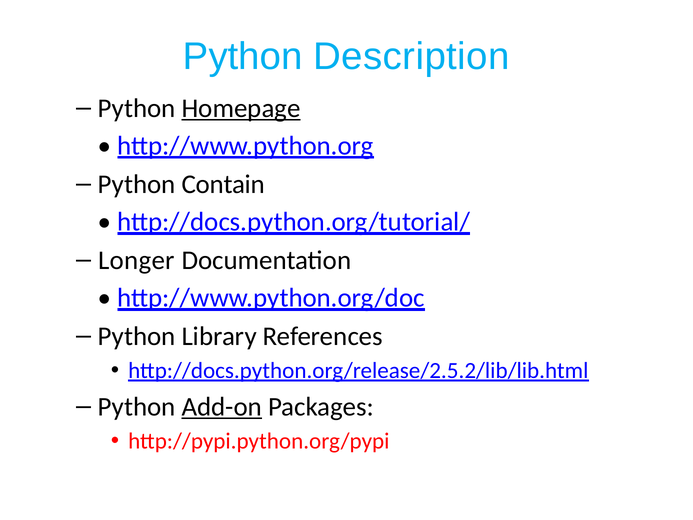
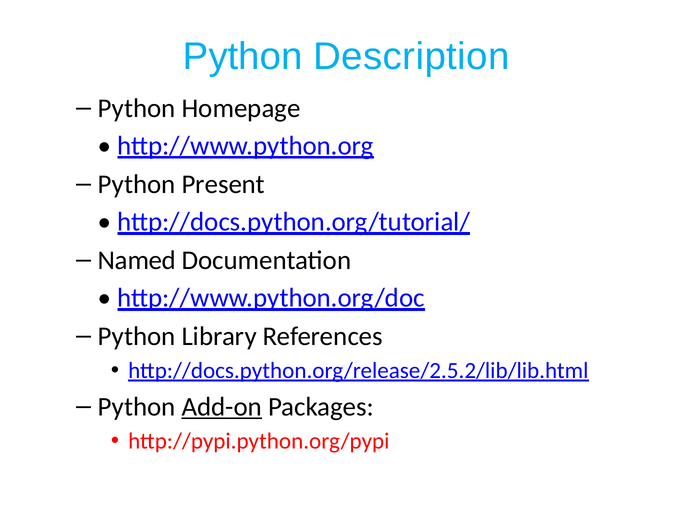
Homepage underline: present -> none (241, 108)
Contain: Contain -> Present (223, 184)
Longer: Longer -> Named (137, 260)
